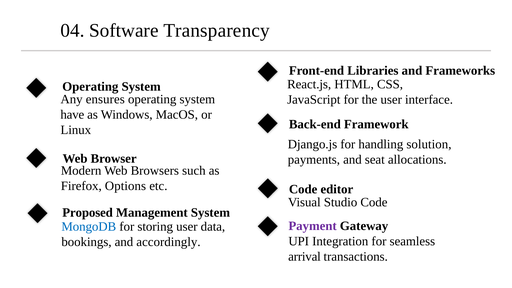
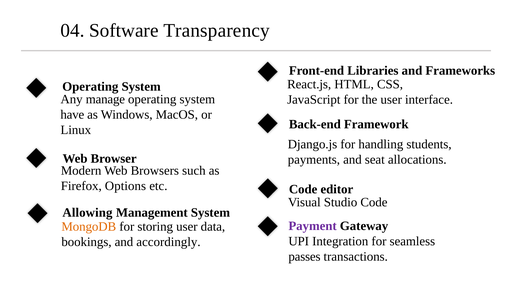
ensures: ensures -> manage (105, 99)
solution: solution -> students (429, 144)
Proposed: Proposed -> Allowing (87, 213)
MongoDB colour: blue -> orange (89, 226)
arrival: arrival -> passes (304, 257)
